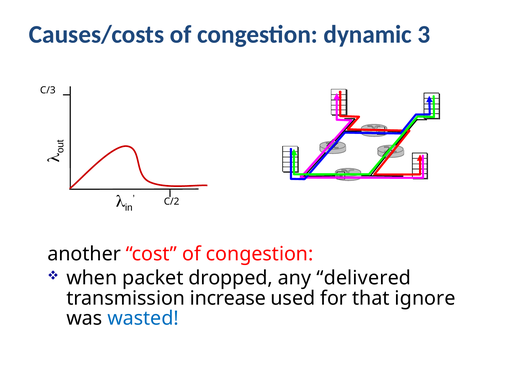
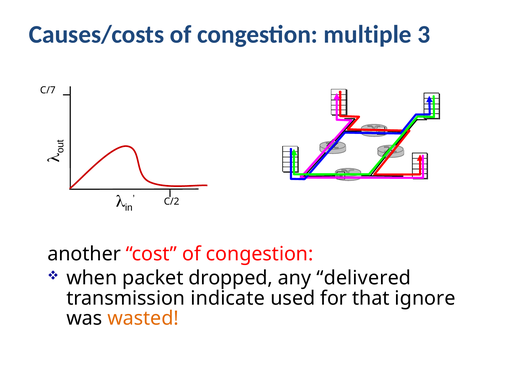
dynamic: dynamic -> multiple (368, 35)
C/3: C/3 -> C/7 (48, 90)
increase: increase -> indicate (228, 298)
wasted colour: blue -> orange (143, 318)
